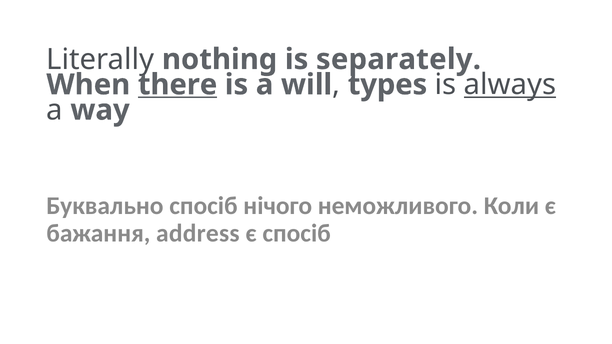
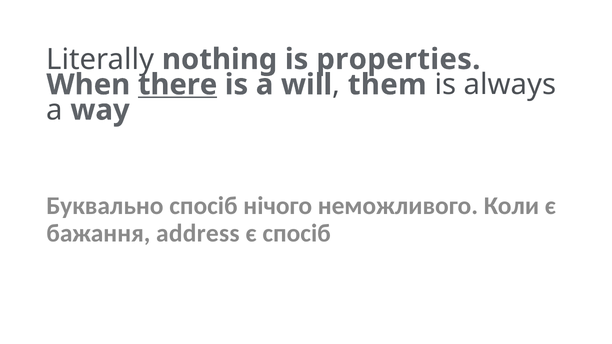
separately: separately -> properties (398, 59)
types: types -> them (387, 85)
always underline: present -> none (510, 85)
